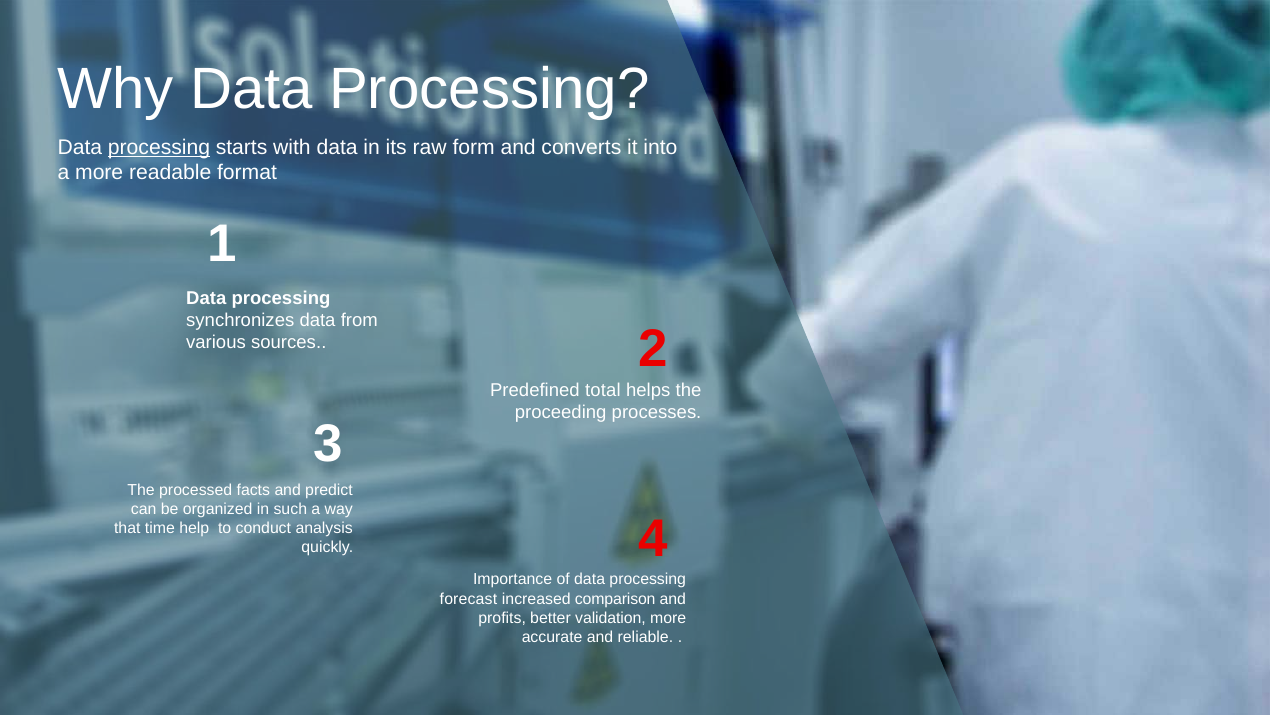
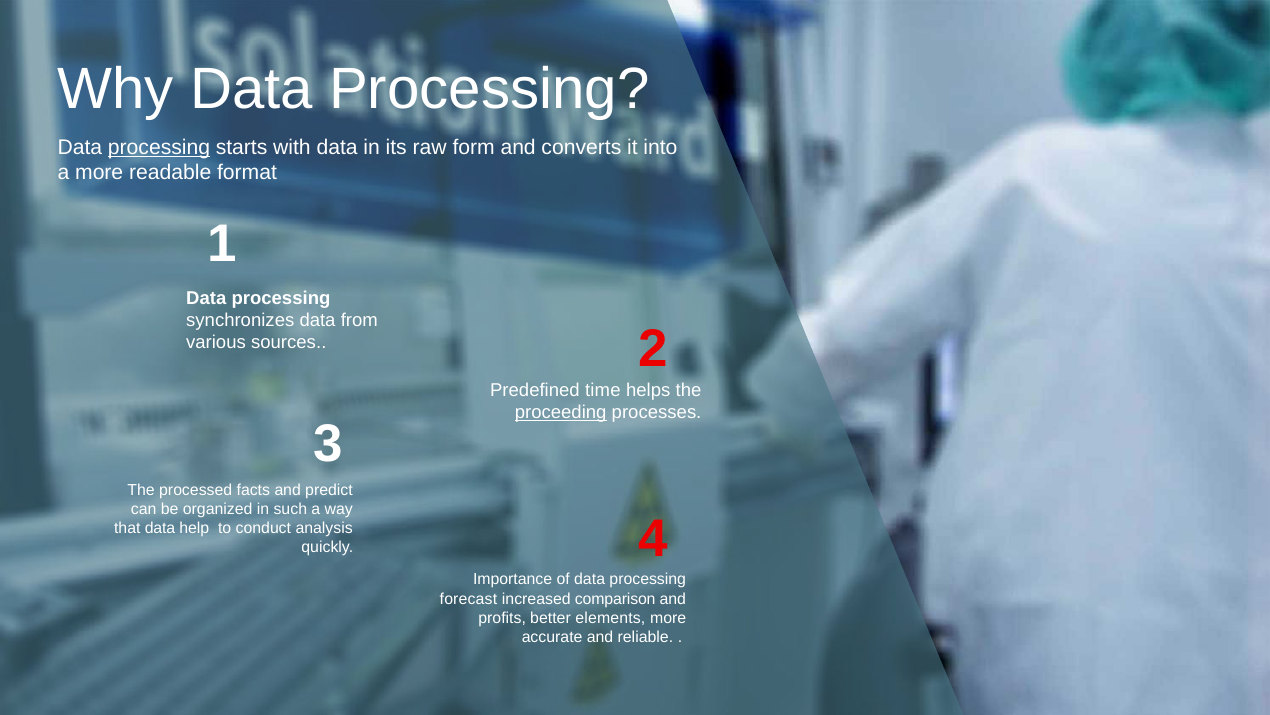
total: total -> time (603, 390)
proceeding underline: none -> present (561, 412)
that time: time -> data (160, 528)
validation: validation -> elements (610, 617)
